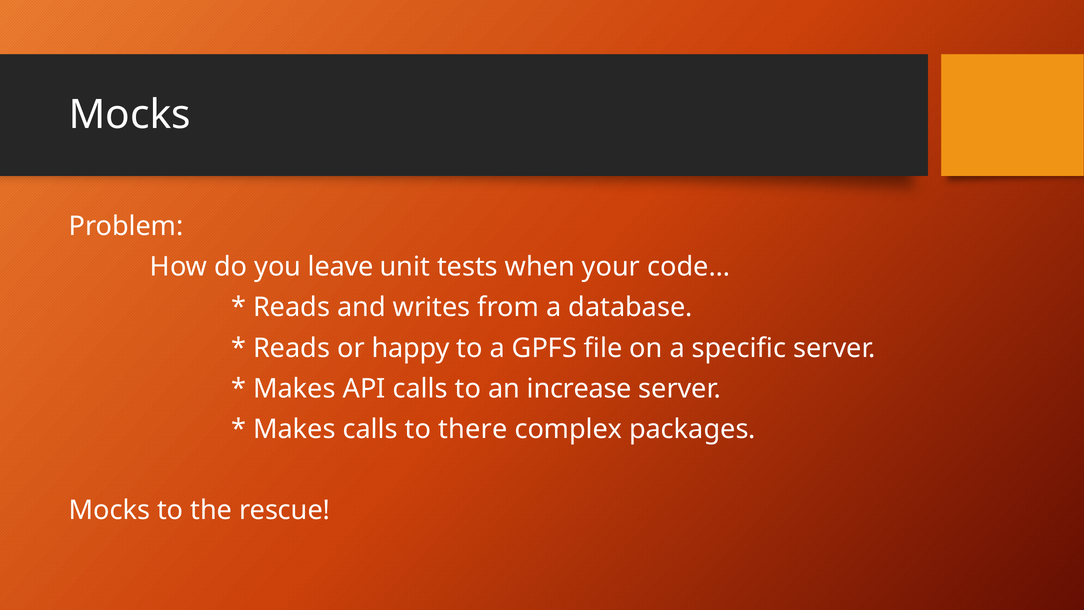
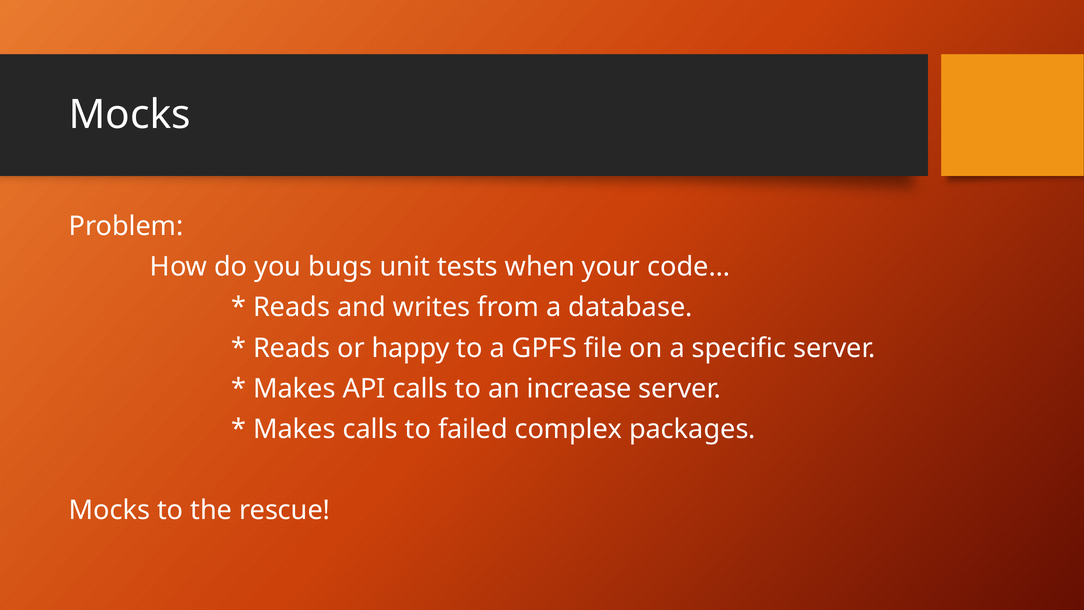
leave: leave -> bugs (340, 267)
there: there -> failed (473, 429)
